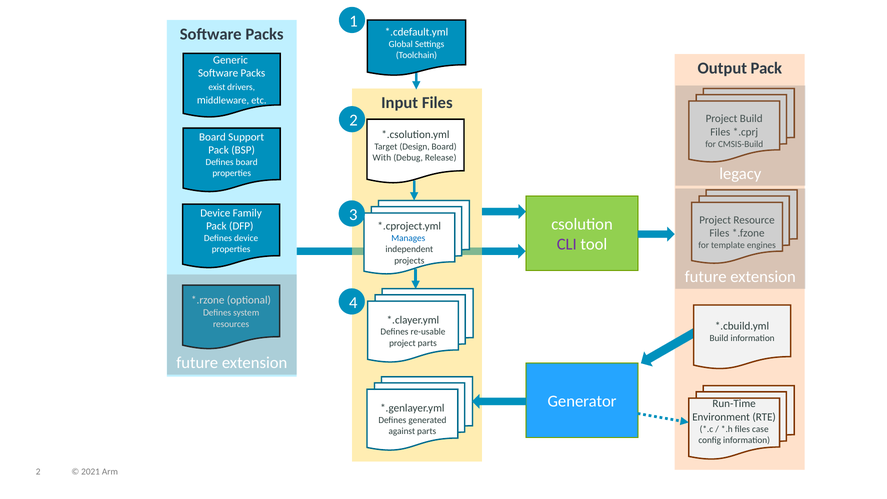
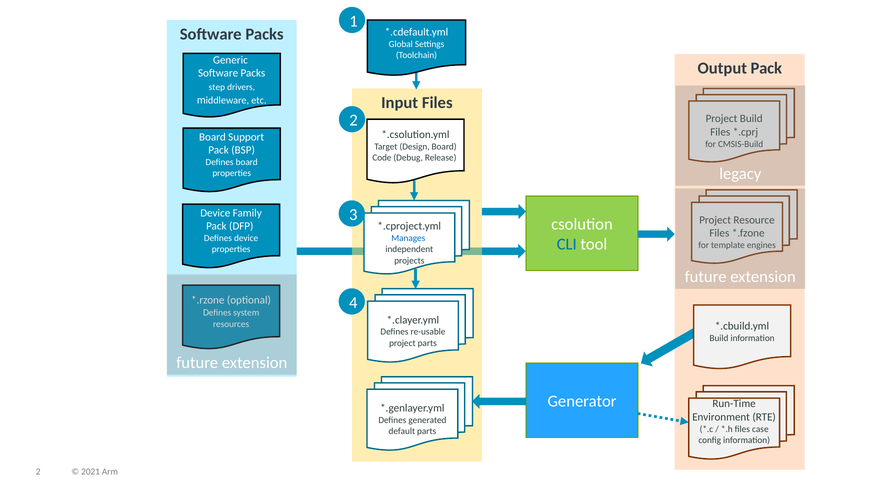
exist: exist -> step (217, 87)
With: With -> Code (382, 158)
CLI colour: purple -> blue (567, 244)
against: against -> default (402, 431)
